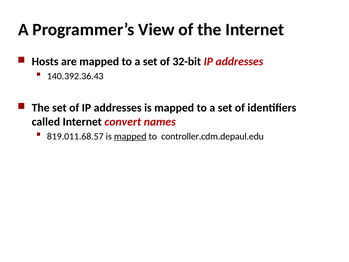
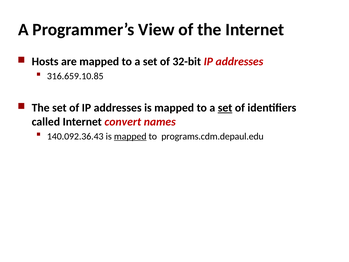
140.392.36.43: 140.392.36.43 -> 316.659.10.85 (75, 76)
set underline: none -> present (225, 108)
819.011.68.57: 819.011.68.57 -> 140.092.36.43 (75, 136)
controller.cdm.depaul.edu: controller.cdm.depaul.edu -> programs.cdm.depaul.edu (212, 136)
